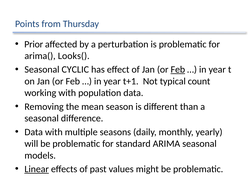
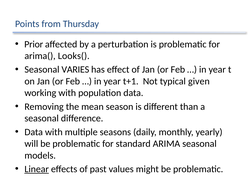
CYCLIC: CYCLIC -> VARIES (75, 70)
Feb underline: present -> none (178, 70)
count: count -> given (199, 81)
